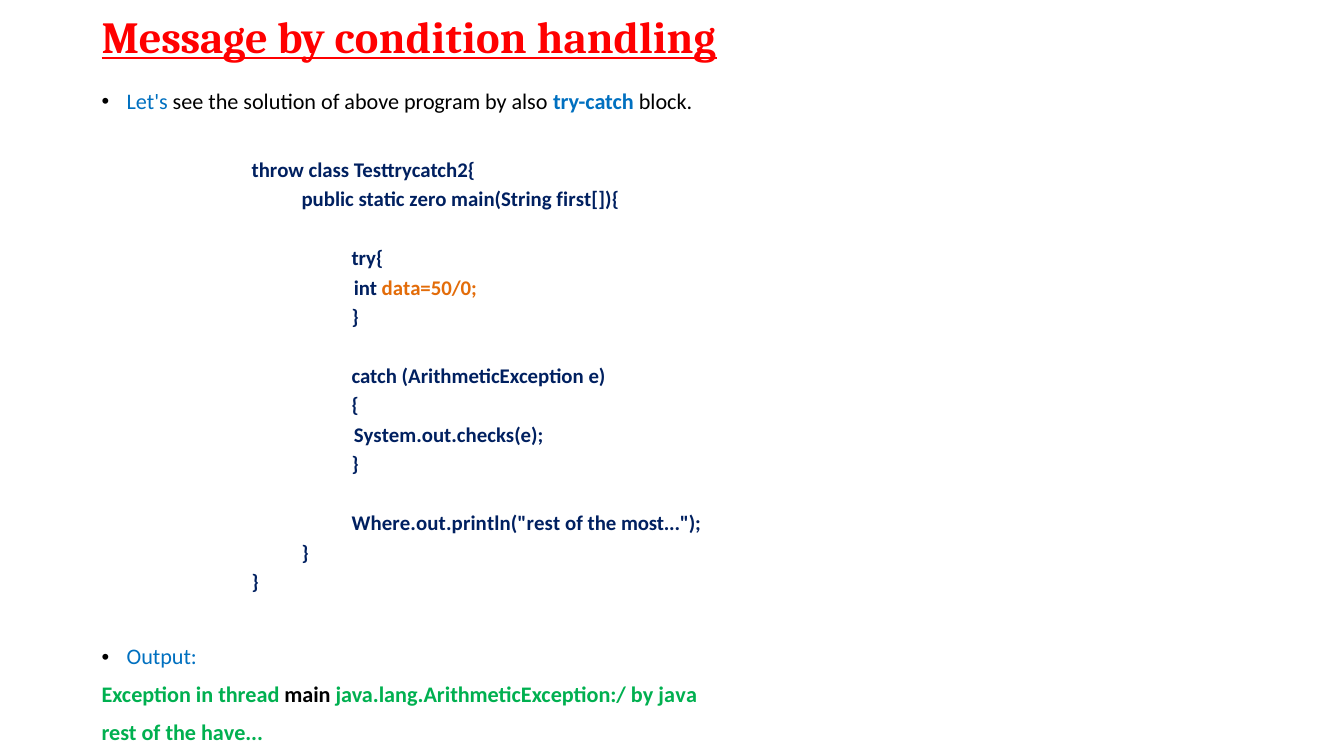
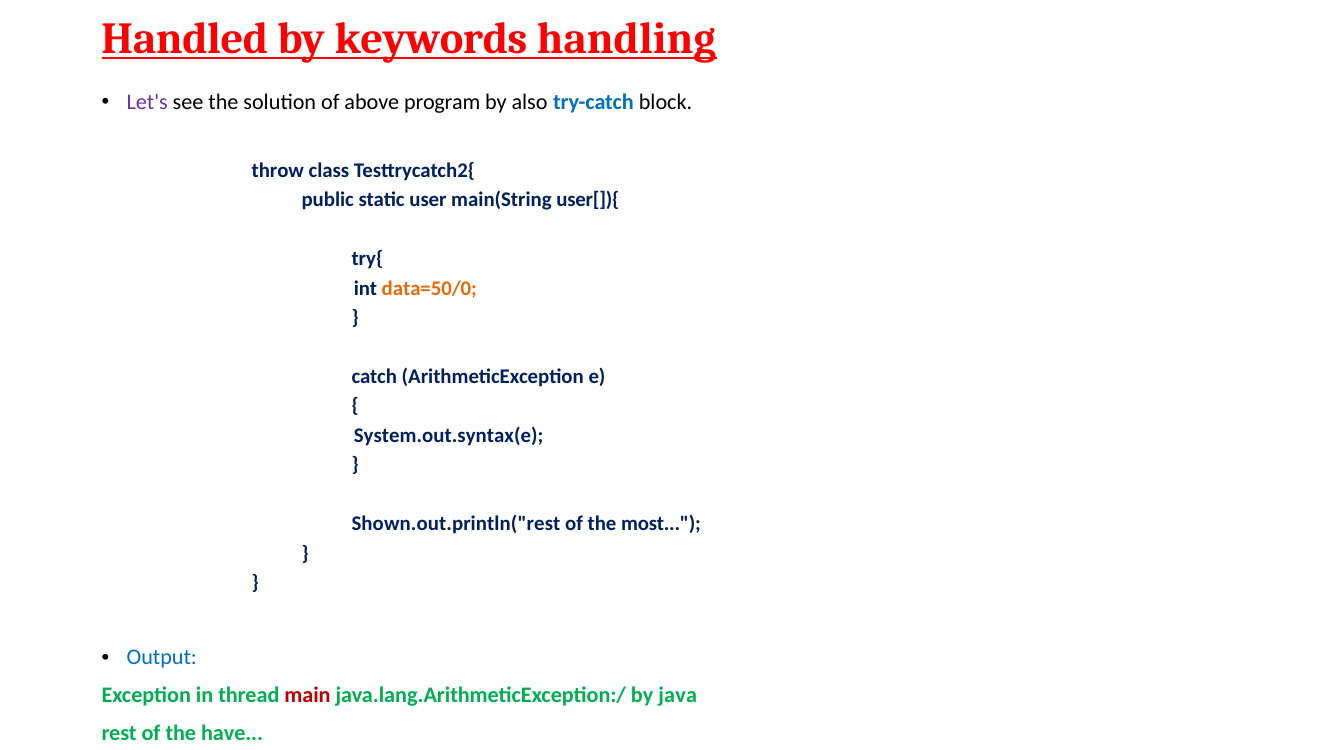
Message: Message -> Handled (185, 39)
condition: condition -> keywords (431, 39)
Let's colour: blue -> purple (147, 102)
zero: zero -> user (428, 200)
first[]){: first[]){ -> user[]){ (588, 200)
System.out.checks(e: System.out.checks(e -> System.out.syntax(e (449, 435)
Where.out.println("rest: Where.out.println("rest -> Shown.out.println("rest (456, 524)
main colour: black -> red (307, 695)
